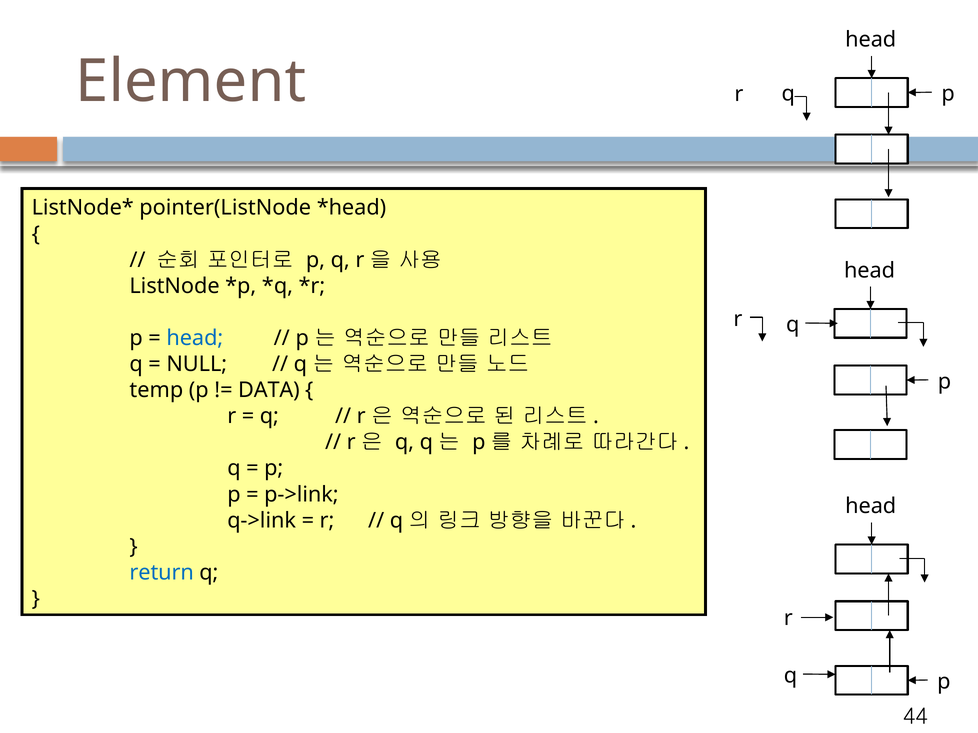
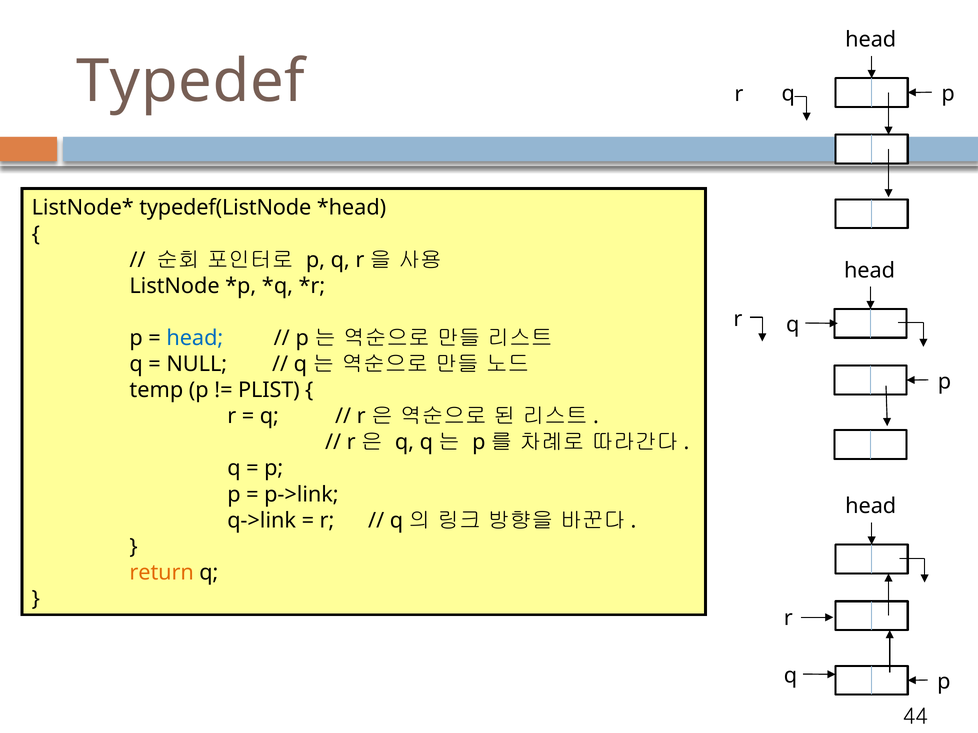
Element: Element -> Typedef (190, 82)
pointer(ListNode: pointer(ListNode -> typedef(ListNode (225, 208)
DATA: DATA -> PLIST (269, 390)
return colour: blue -> orange (162, 573)
